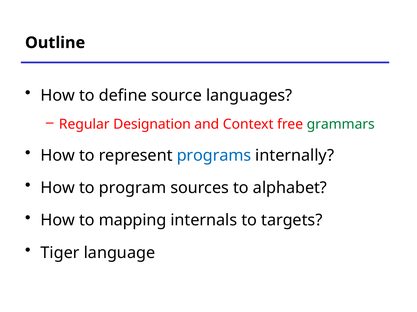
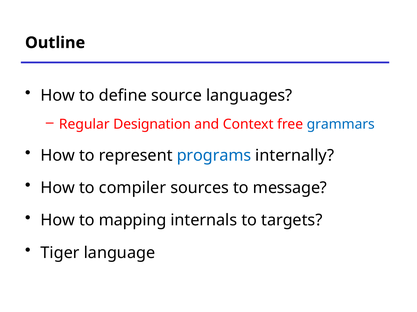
grammars colour: green -> blue (341, 125)
program: program -> compiler (133, 188)
alphabet: alphabet -> message (290, 188)
